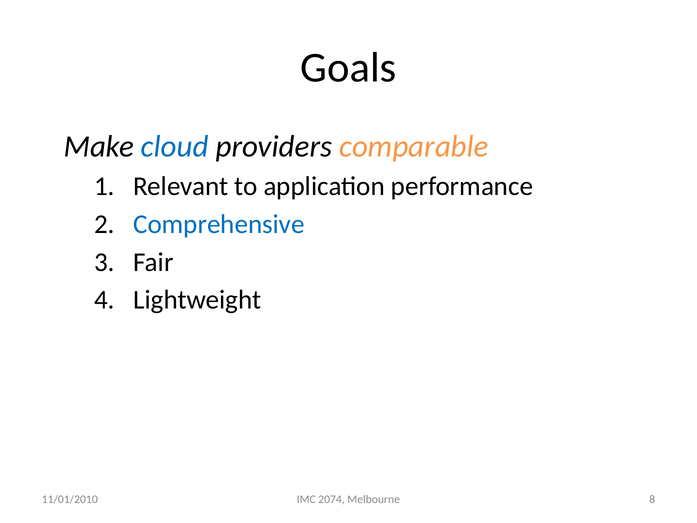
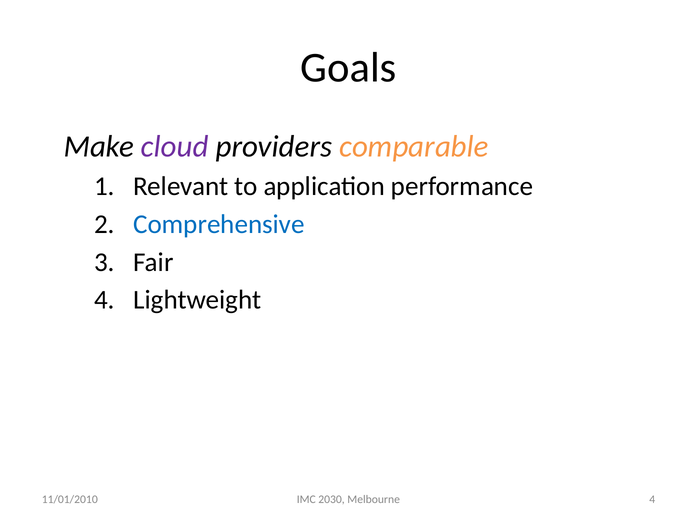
cloud colour: blue -> purple (175, 146)
2074: 2074 -> 2030 (332, 499)
Melbourne 8: 8 -> 4 (652, 499)
